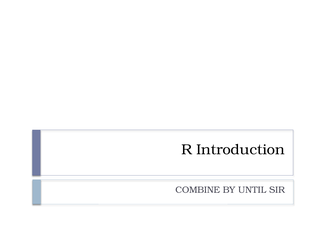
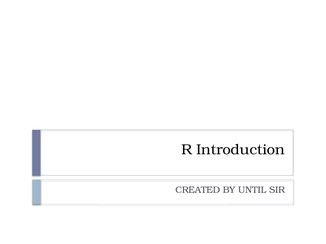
COMBINE: COMBINE -> CREATED (198, 190)
